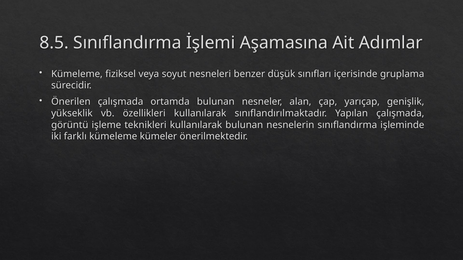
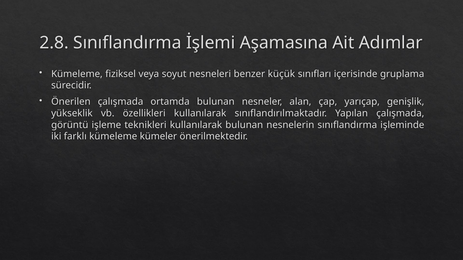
8.5: 8.5 -> 2.8 (54, 43)
düşük: düşük -> küçük (281, 74)
